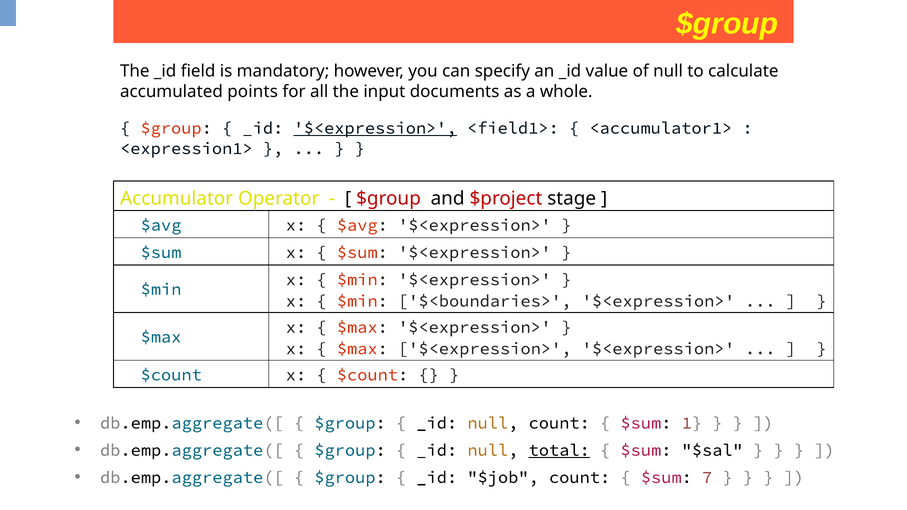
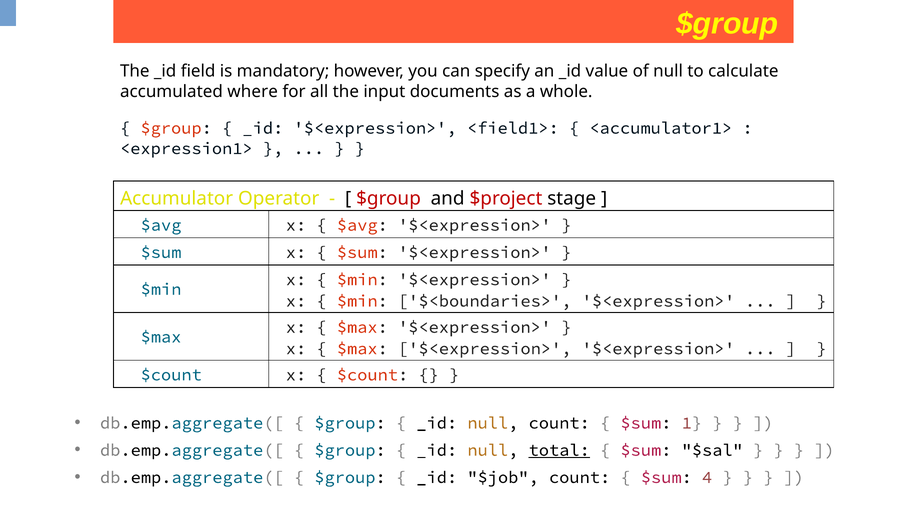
points: points -> where (253, 92)
$<expression> underline: present -> none (375, 128)
7: 7 -> 4 (707, 477)
